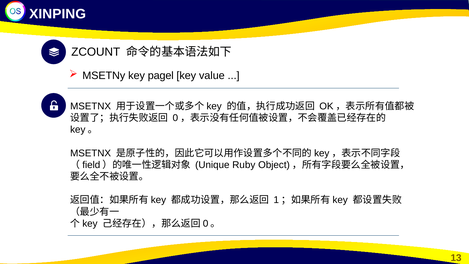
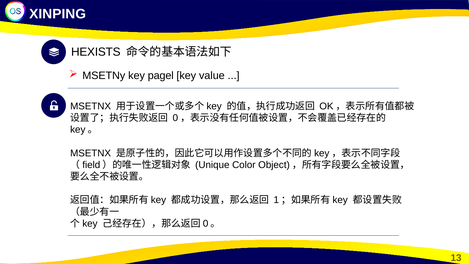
ZCOUNT: ZCOUNT -> HEXISTS (96, 52)
Ruby: Ruby -> Color (244, 165)
